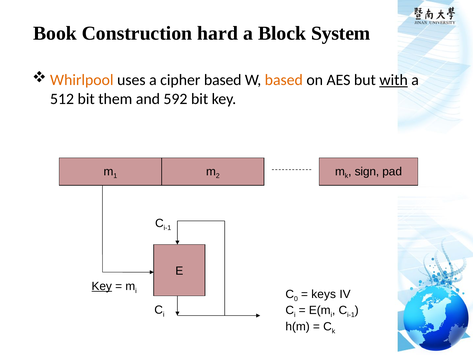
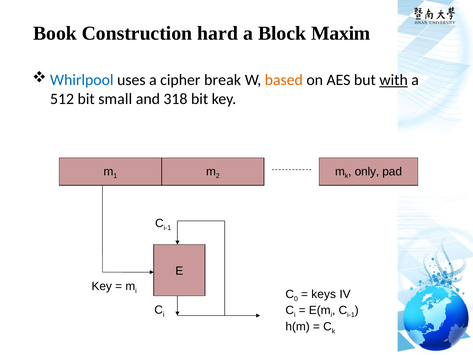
System: System -> Maxim (341, 33)
Whirlpool colour: orange -> blue (82, 80)
cipher based: based -> break (223, 80)
them: them -> small (115, 99)
592: 592 -> 318 (175, 99)
sign: sign -> only (367, 171)
Key underline: present -> none (102, 286)
